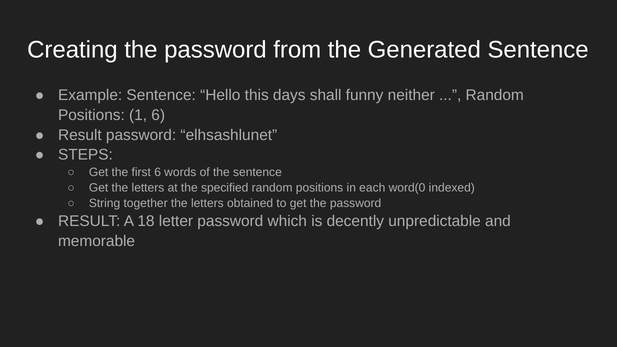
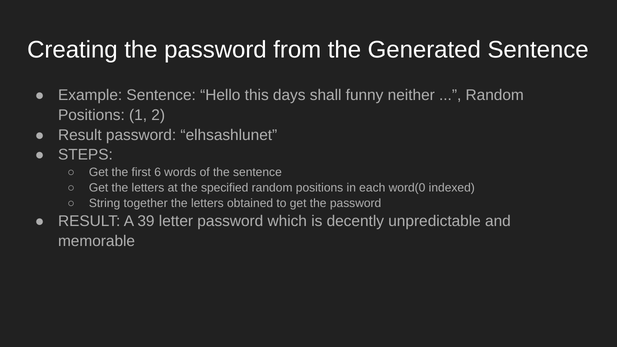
1 6: 6 -> 2 (158, 115)
18: 18 -> 39 (146, 221)
